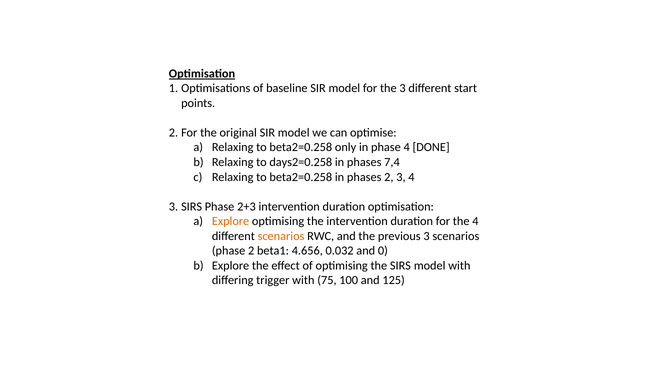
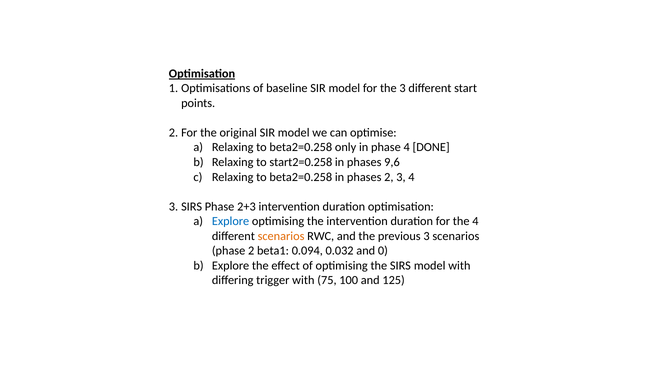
days2=0.258: days2=0.258 -> start2=0.258 (301, 162)
7,4: 7,4 -> 9,6 (392, 162)
Explore colour: orange -> blue (231, 221)
4.656: 4.656 -> 0.094 (307, 251)
